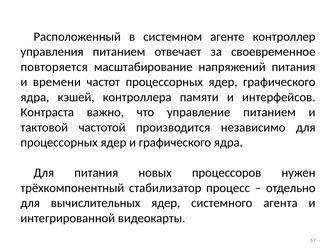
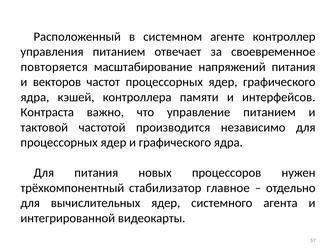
времени: времени -> векторов (57, 82)
процесс: процесс -> главное (228, 188)
